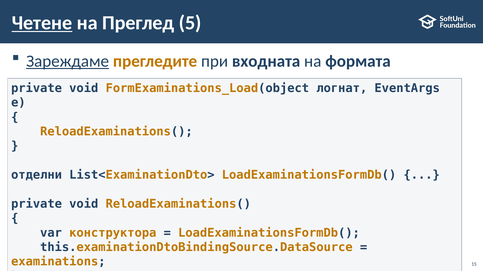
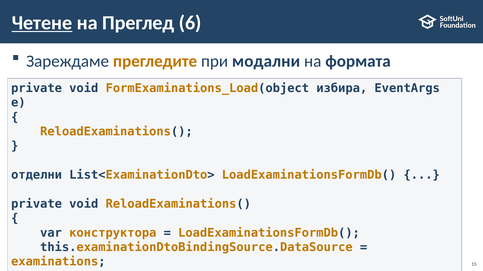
5: 5 -> 6 (190, 23)
Зареждаме underline: present -> none (68, 61)
входната: входната -> модални (266, 61)
логнат: логнат -> избира (342, 88)
